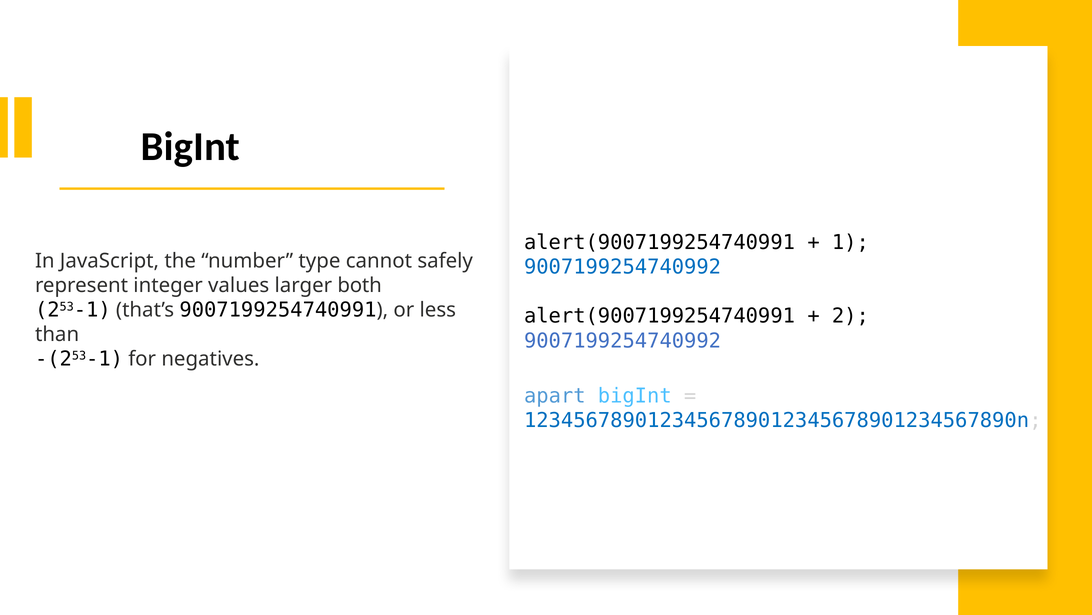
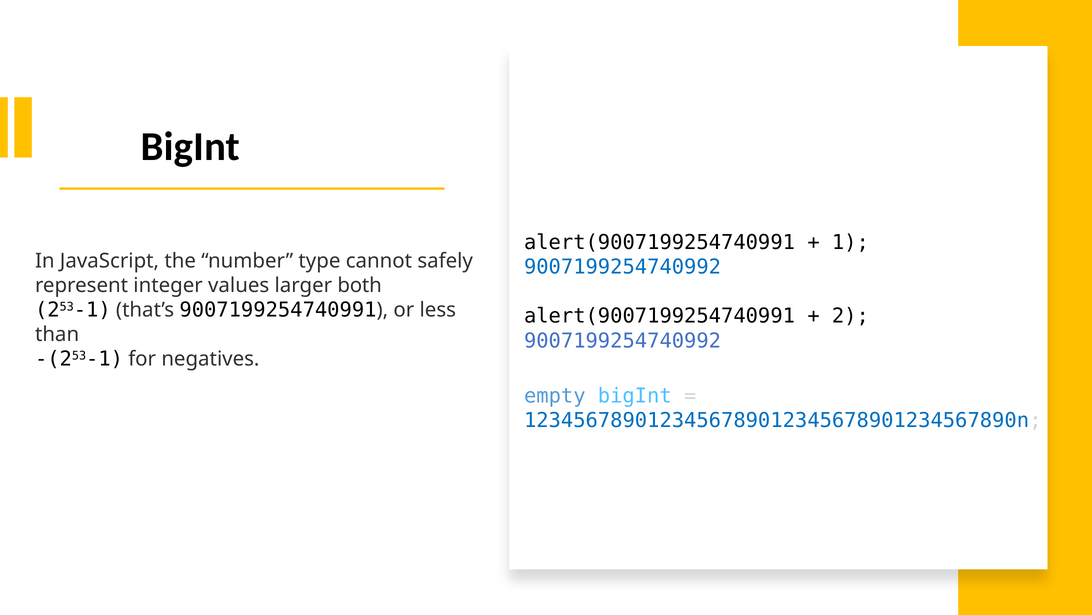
apart: apart -> empty (555, 396)
